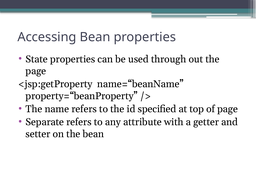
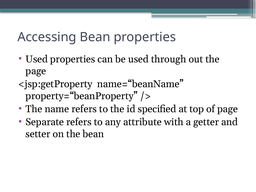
State: State -> Used (37, 59)
